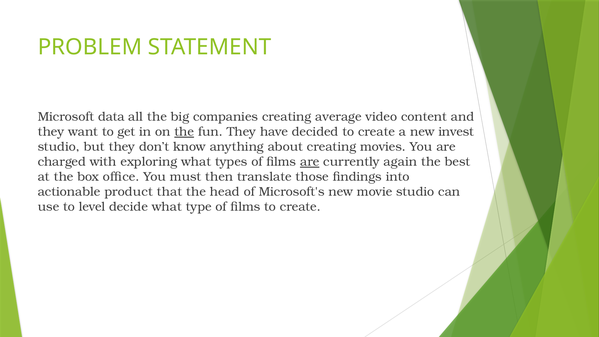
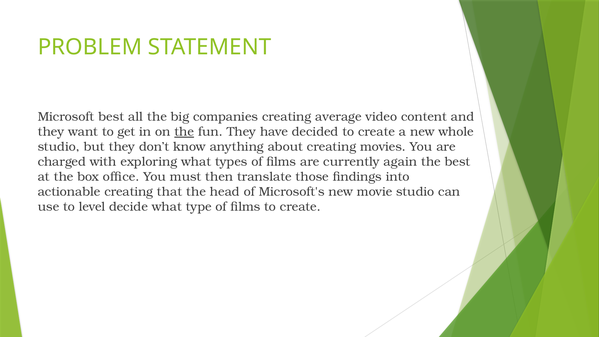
Microsoft data: data -> best (111, 117)
invest: invest -> whole (456, 132)
are underline: present -> none (310, 162)
actionable product: product -> creating (129, 192)
